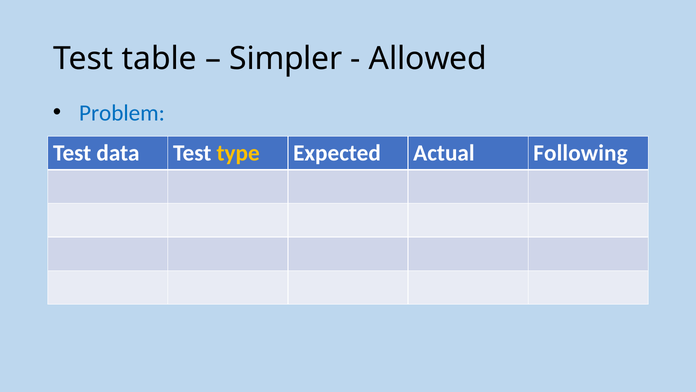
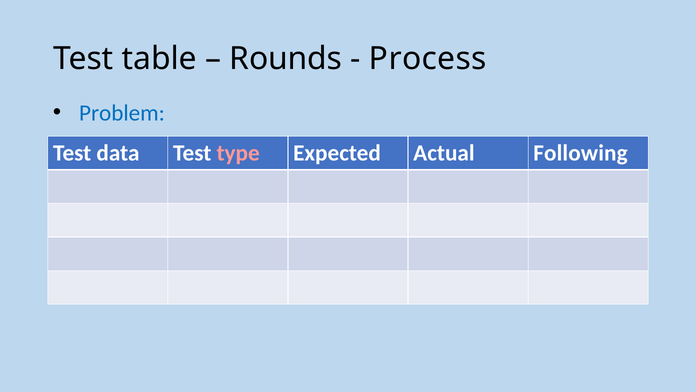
Simpler: Simpler -> Rounds (286, 58)
Allowed: Allowed -> Process (428, 58)
type colour: yellow -> pink (238, 153)
